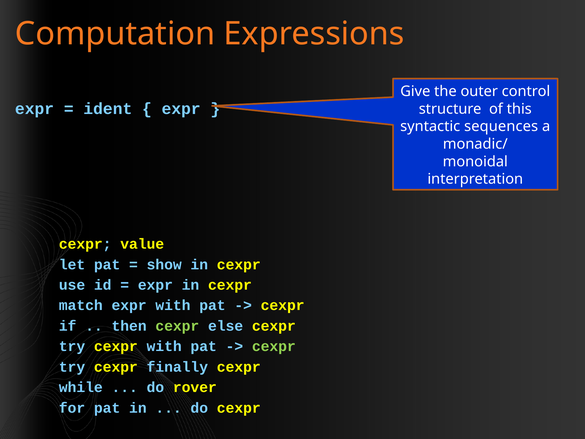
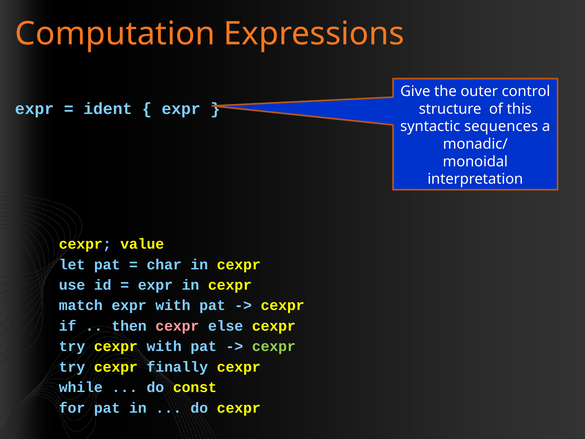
show: show -> char (164, 264)
cexpr colour: light green -> pink (177, 326)
rover: rover -> const (195, 387)
